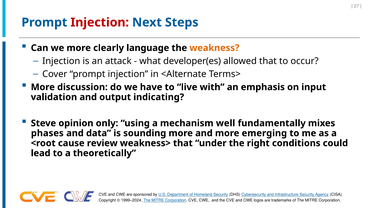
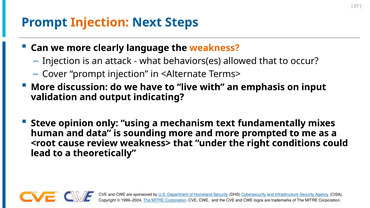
Injection colour: red -> orange (100, 22)
developer(es: developer(es -> behaviors(es (192, 61)
well: well -> text (226, 123)
phases: phases -> human (47, 133)
emerging: emerging -> prompted (264, 133)
